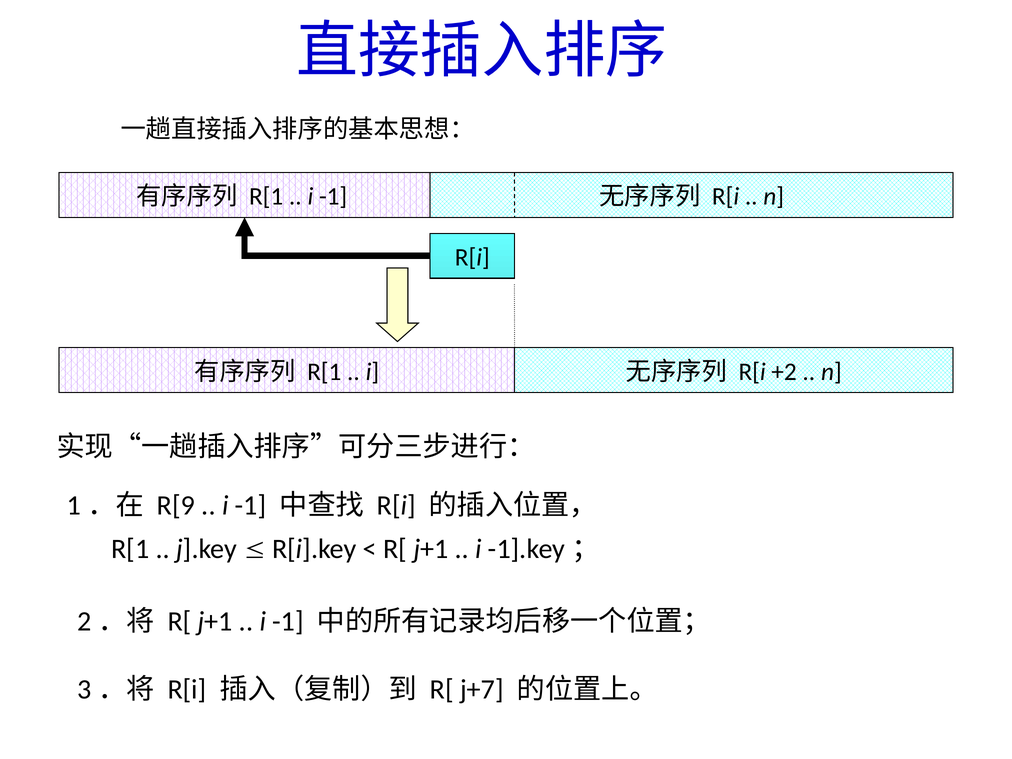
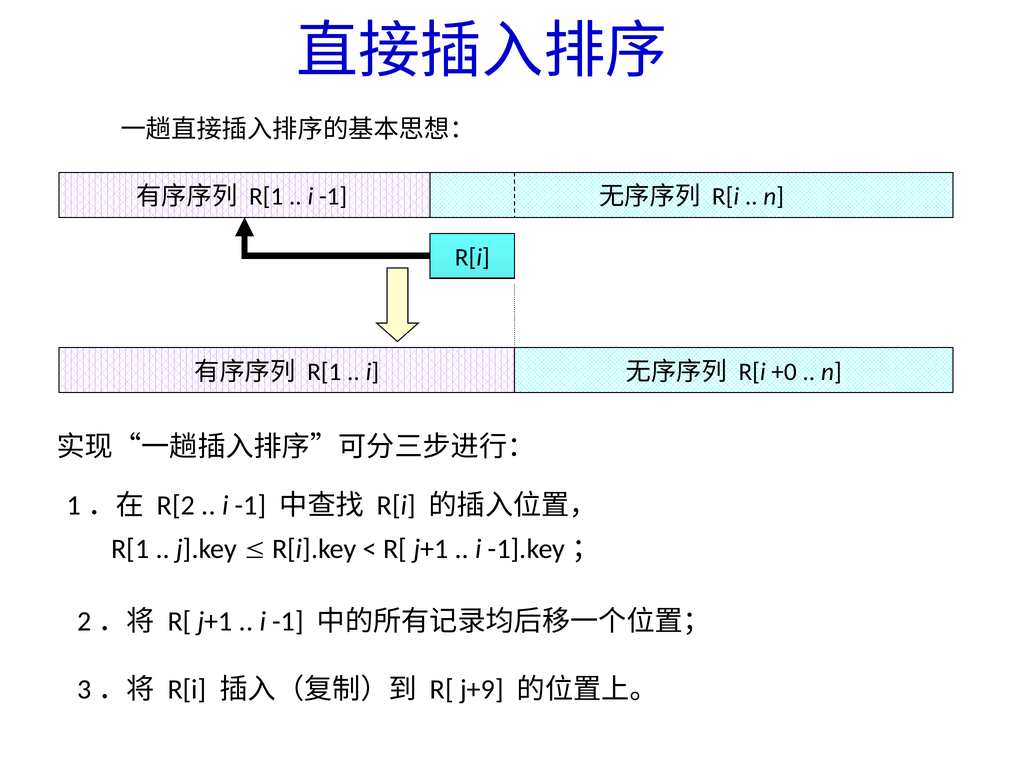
+2: +2 -> +0 (784, 372)
R[9: R[9 -> R[2 (176, 505)
j+7: j+7 -> j+9 (482, 690)
